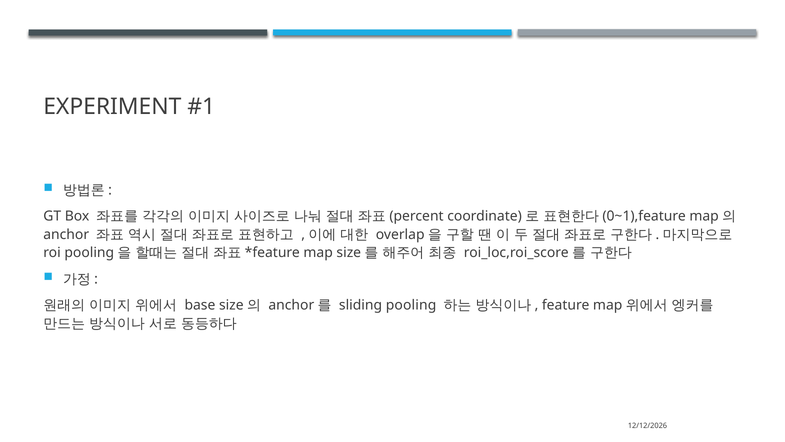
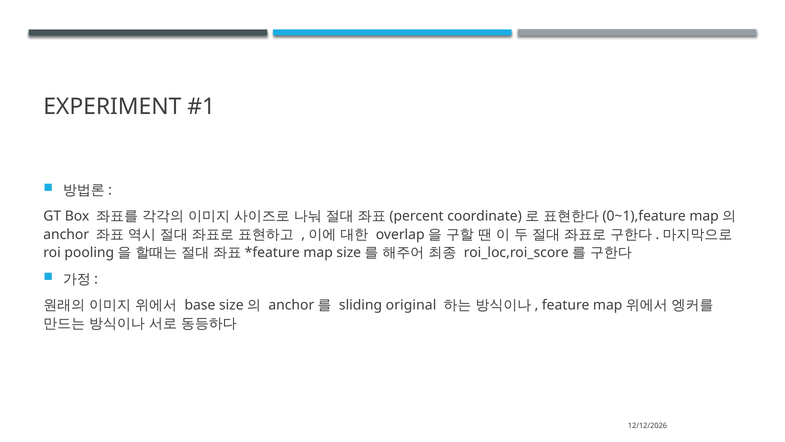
pooling: pooling -> original (411, 305)
